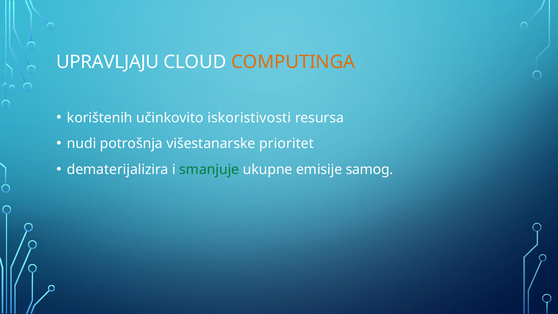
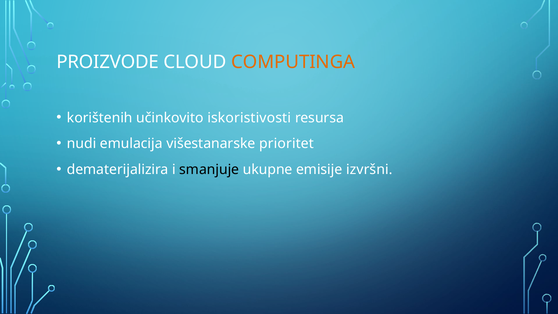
UPRAVLJAJU: UPRAVLJAJU -> PROIZVODE (108, 62)
potrošnja: potrošnja -> emulacija (131, 144)
smanjuje colour: green -> black (209, 170)
samog: samog -> izvršni (369, 170)
